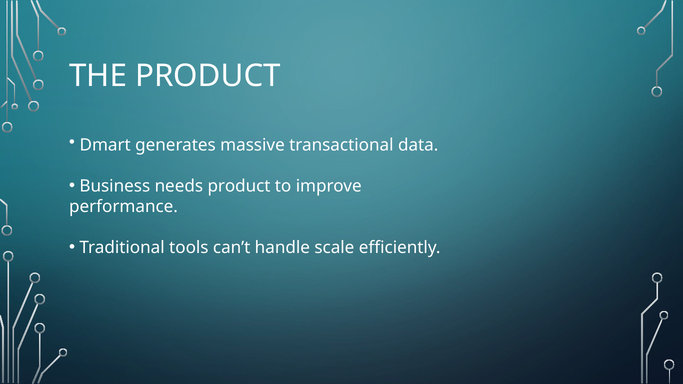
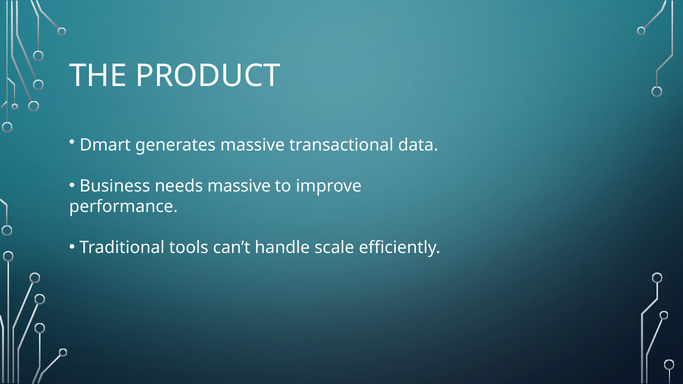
needs product: product -> massive (239, 186)
